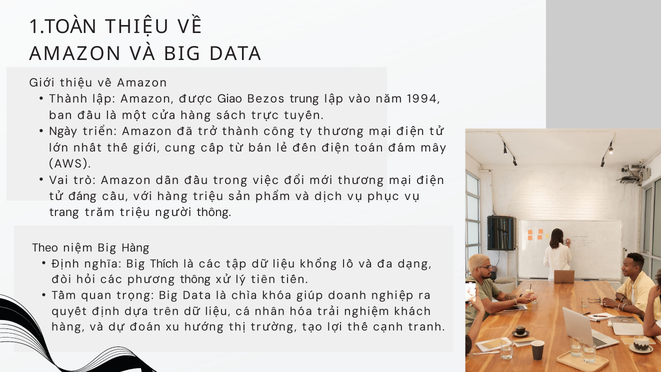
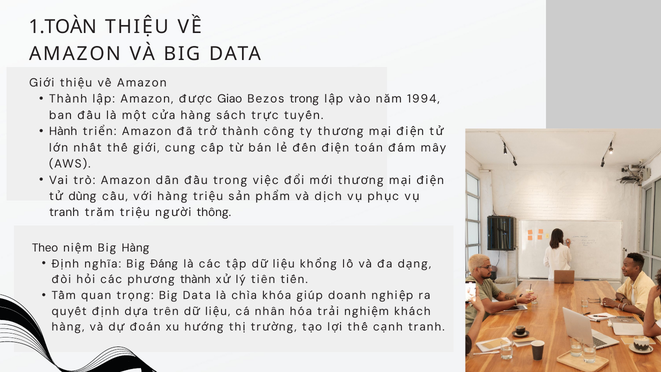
Bezos trung: trung -> trong (304, 99)
Ngày: Ngày -> Hành (63, 131)
đáng: đáng -> dùng (82, 196)
trang: trang -> tranh (64, 212)
Thích: Thích -> Đáng (164, 264)
thông: thông -> thành (195, 279)
